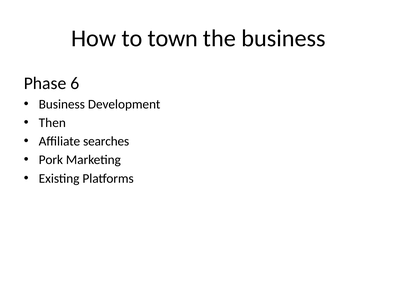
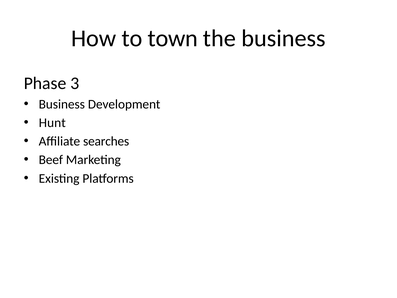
6: 6 -> 3 (75, 83)
Then: Then -> Hunt (52, 123)
Pork: Pork -> Beef (51, 160)
